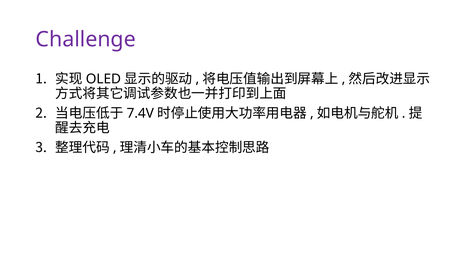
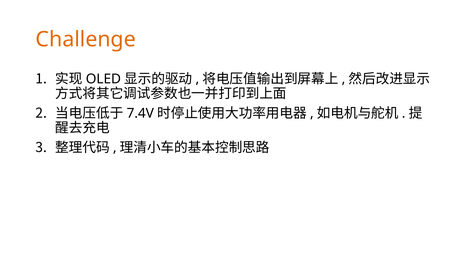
Challenge colour: purple -> orange (86, 39)
